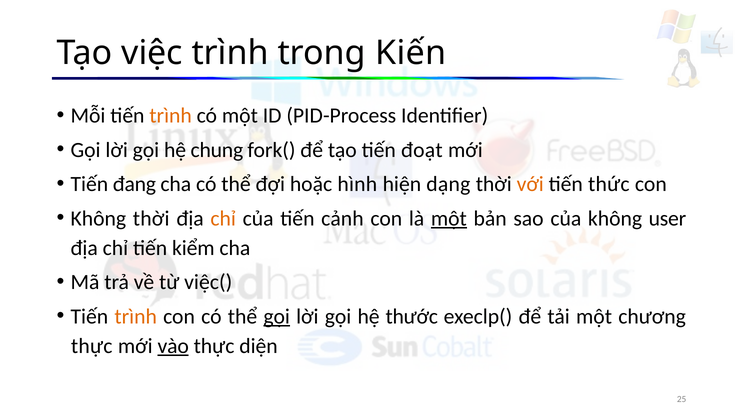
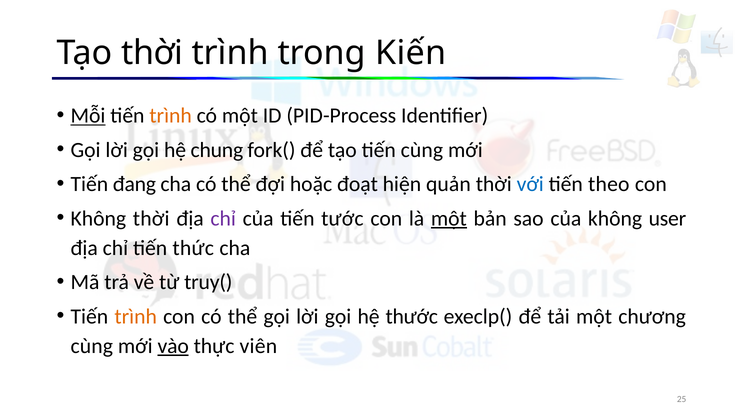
Tạo việc: việc -> thời (152, 53)
Mỗi underline: none -> present (88, 116)
tiến đoạt: đoạt -> cùng (422, 150)
hình: hình -> đoạt (357, 184)
dạng: dạng -> quản (448, 184)
với colour: orange -> blue (530, 184)
thức: thức -> theo (609, 184)
chỉ colour: orange -> purple (223, 218)
cảnh: cảnh -> tước (342, 218)
kiểm: kiểm -> thức (193, 248)
việc(: việc( -> truy( (208, 282)
gọi underline: present -> none (277, 316)
thực: thực -> cùng (92, 346)
diện: diện -> viên (258, 346)
